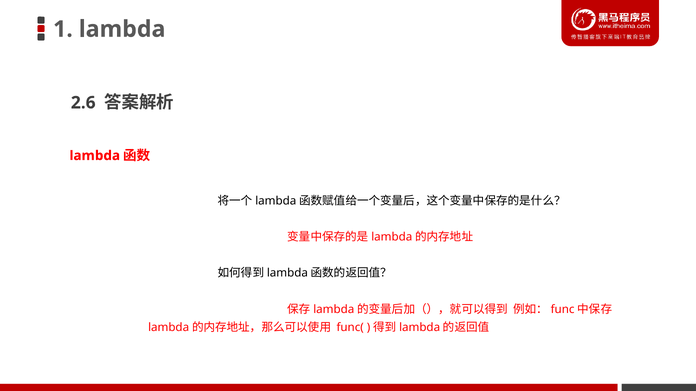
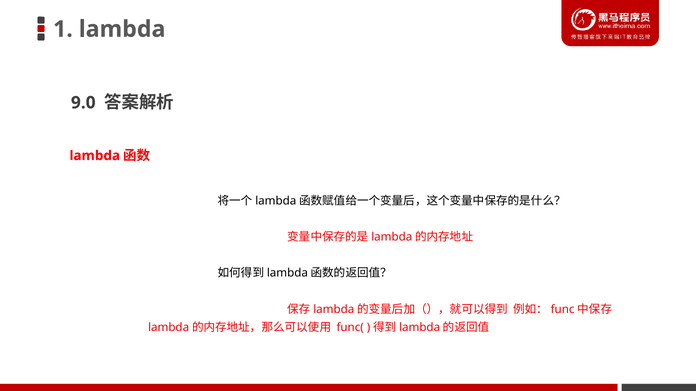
2.6: 2.6 -> 9.0 (83, 103)
